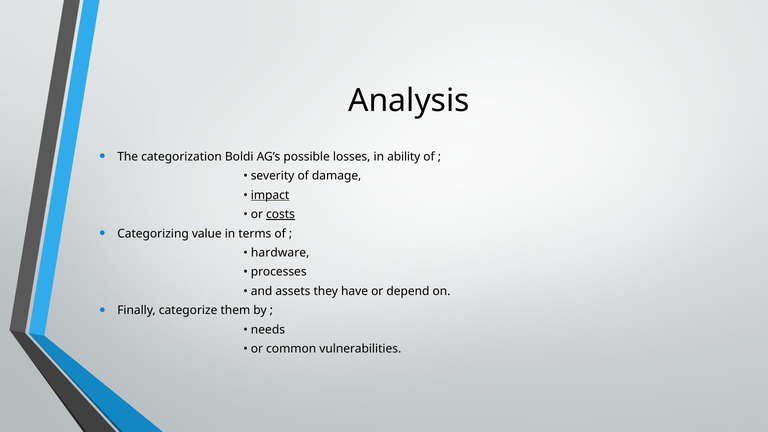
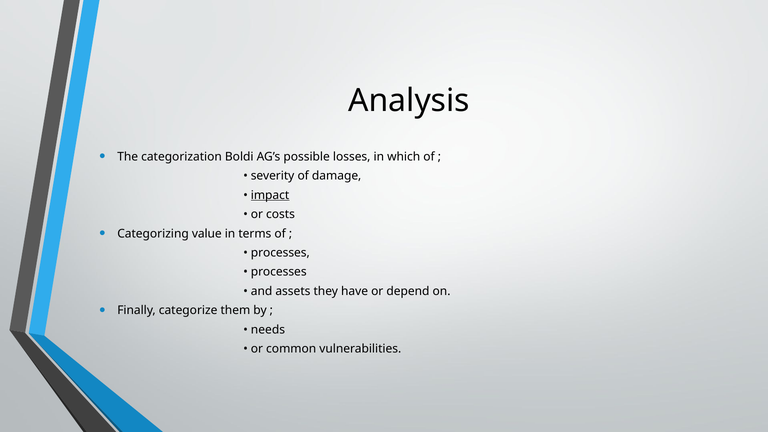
ability: ability -> which (404, 157)
costs underline: present -> none (281, 214)
hardware: hardware -> processes (280, 253)
